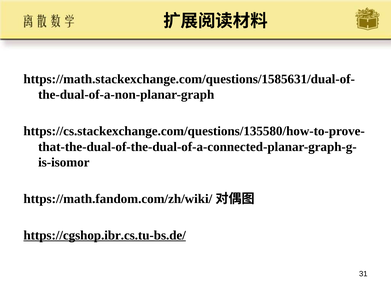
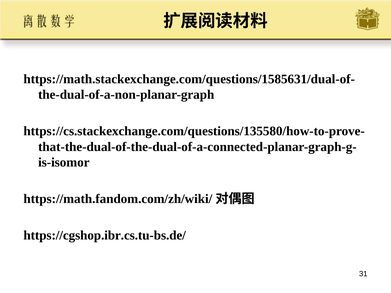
https://cgshop.ibr.cs.tu-bs.de/ underline: present -> none (105, 235)
